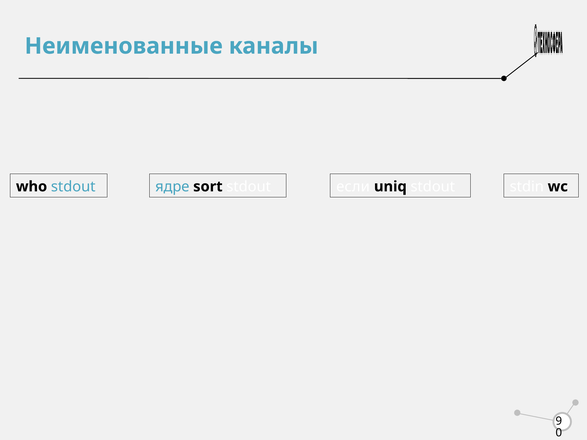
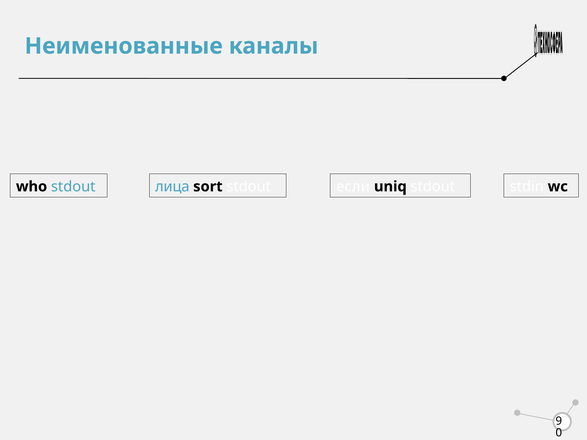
ядре: ядре -> лица (172, 187)
